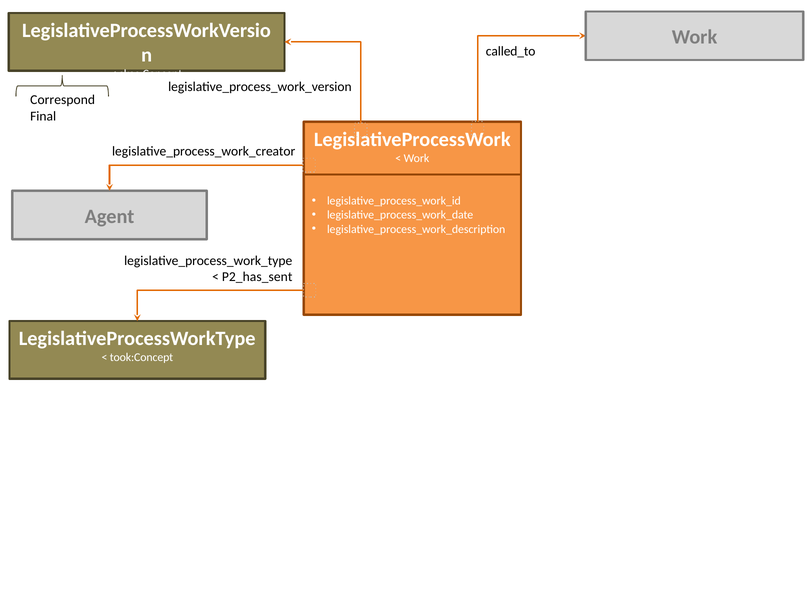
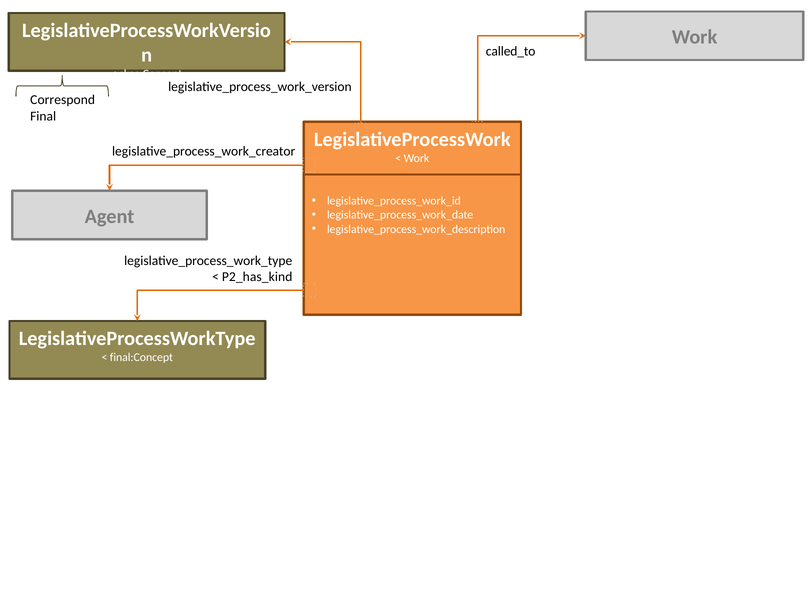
P2_has_sent: P2_has_sent -> P2_has_kind (257, 277)
took:Concept: took:Concept -> final:Concept (141, 357)
